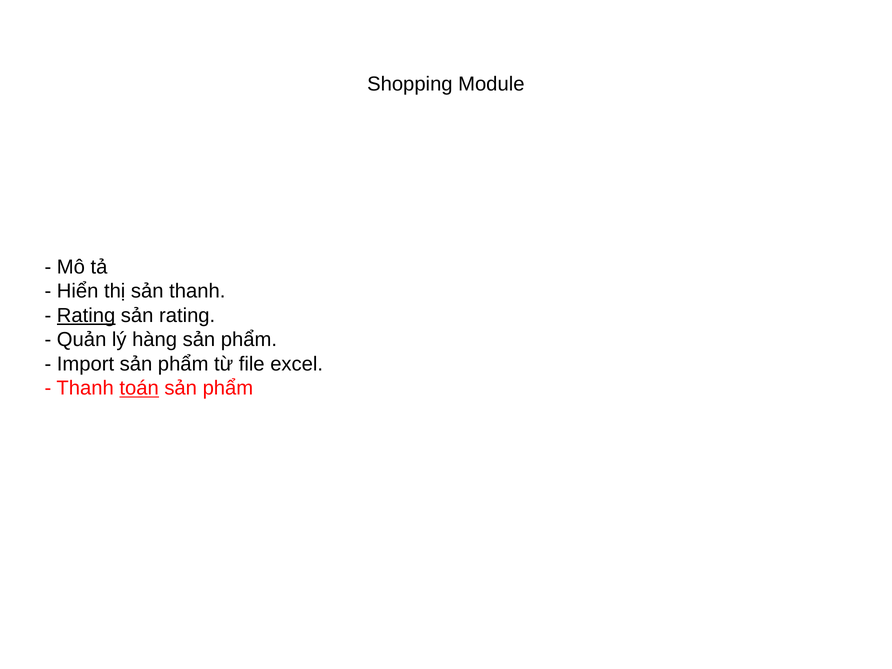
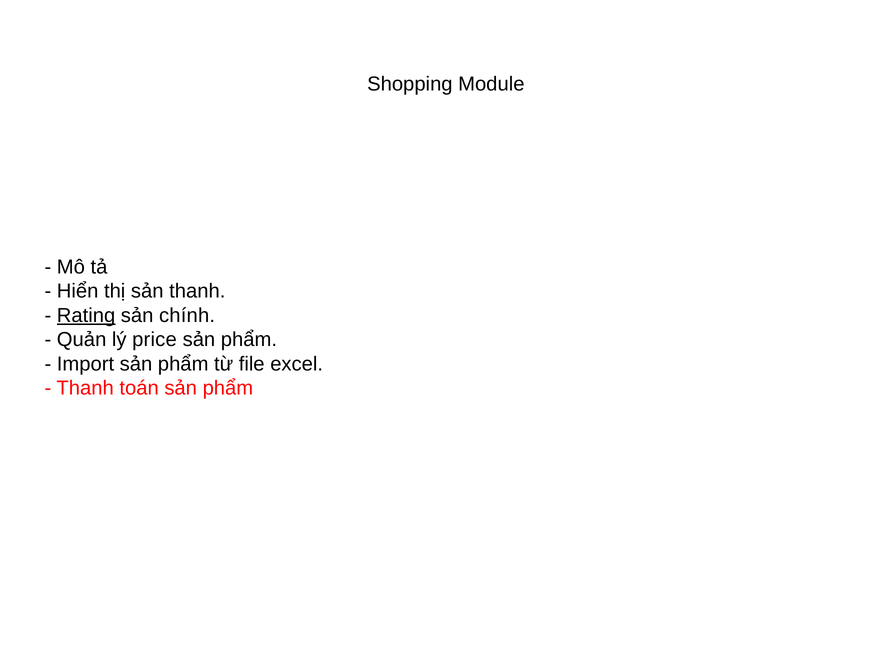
sản rating: rating -> chính (187, 315)
hàng: hàng -> price (154, 340)
toán underline: present -> none (139, 388)
